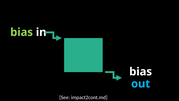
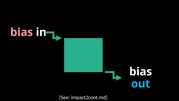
bias colour: light green -> pink (22, 32)
